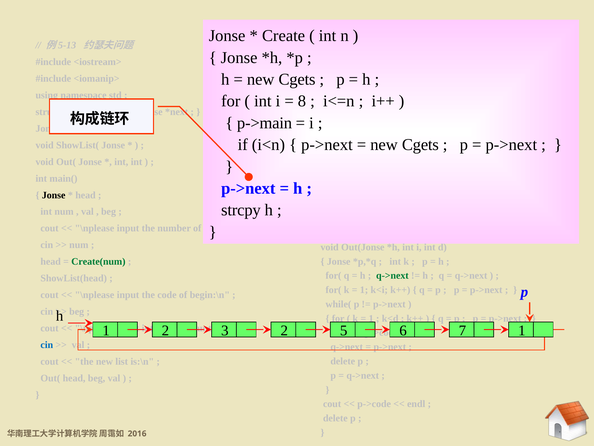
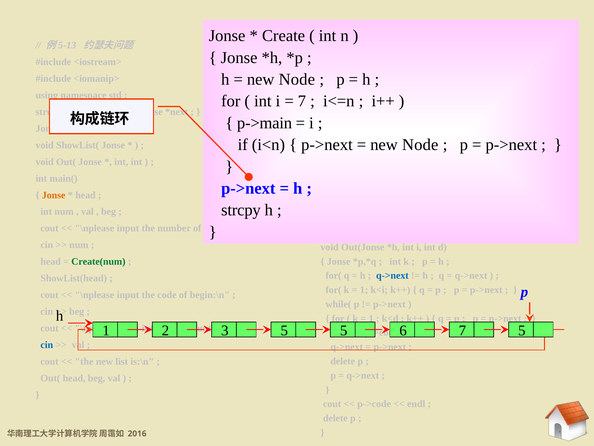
Cgets: Cgets -> Node (297, 79)
8: 8 -> 7 (302, 101)
Cgets: Cgets -> Node (420, 145)
Jonse colour: black -> orange (54, 195)
q->next colour: green -> blue (392, 275)
2: 2 -> 5 (284, 330)
7 1: 1 -> 5 (522, 330)
